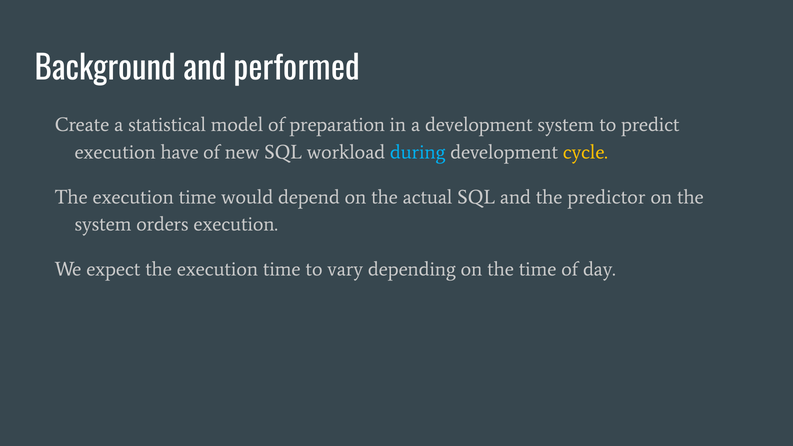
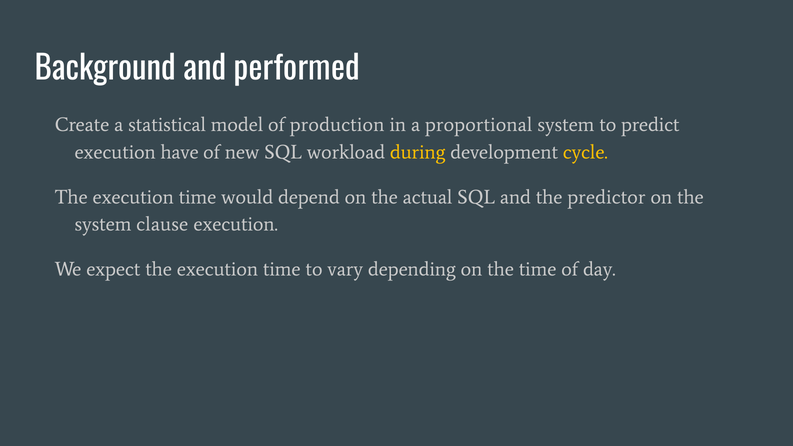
preparation: preparation -> production (337, 125)
a development: development -> proportional (479, 125)
during colour: light blue -> yellow (418, 152)
orders: orders -> clause (162, 224)
